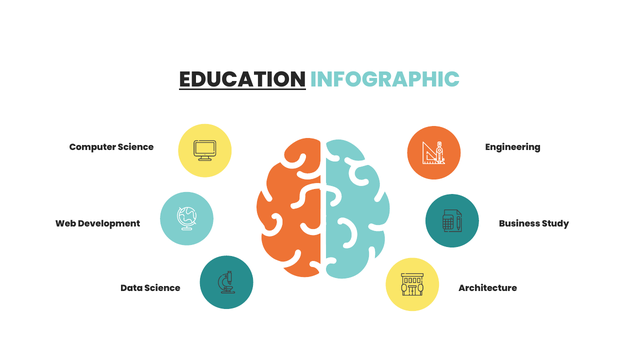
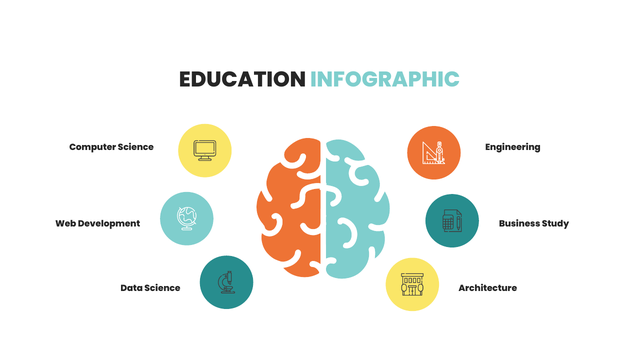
EDUCATION underline: present -> none (243, 80)
